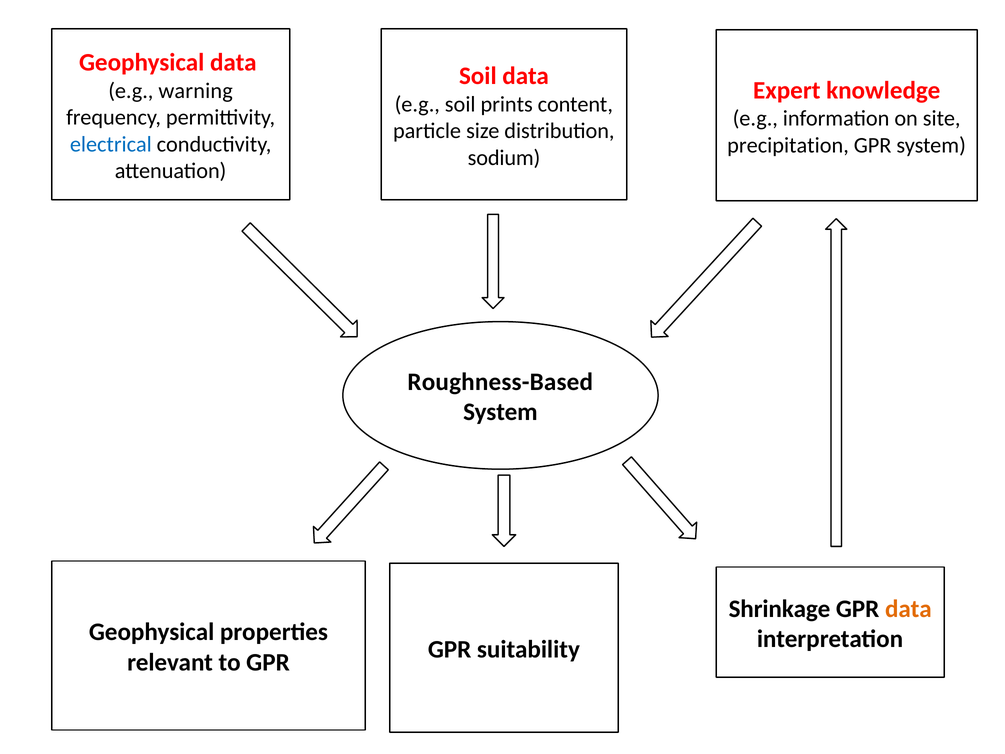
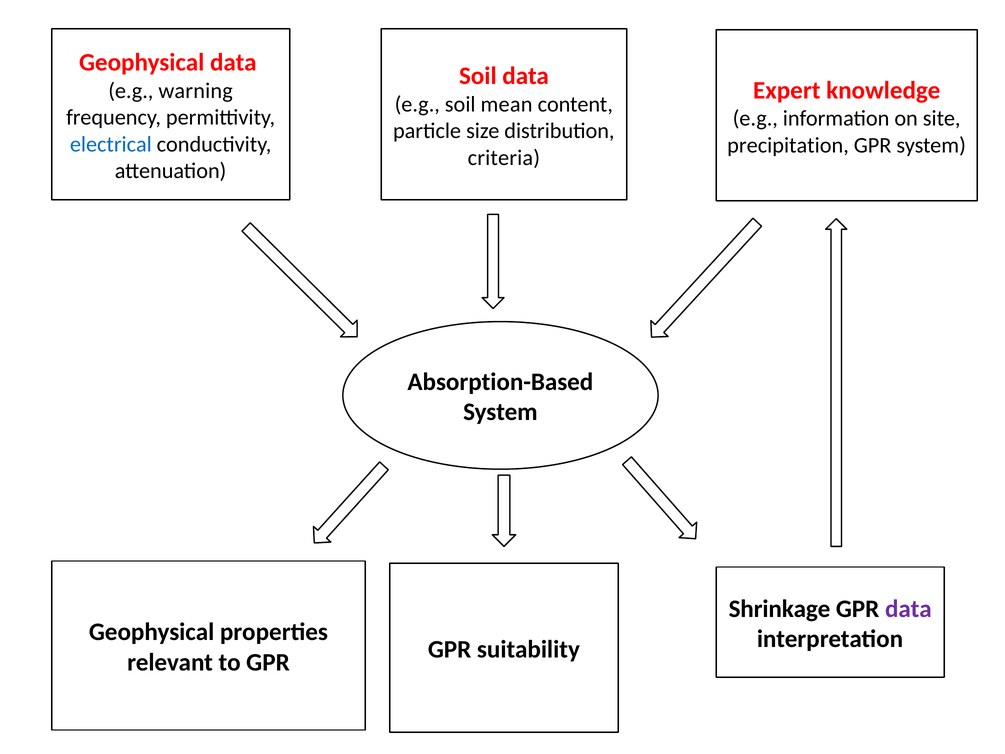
prints: prints -> mean (507, 104)
sodium: sodium -> criteria (504, 158)
Roughness-Based: Roughness-Based -> Absorption-Based (500, 382)
data colour: orange -> purple (908, 609)
